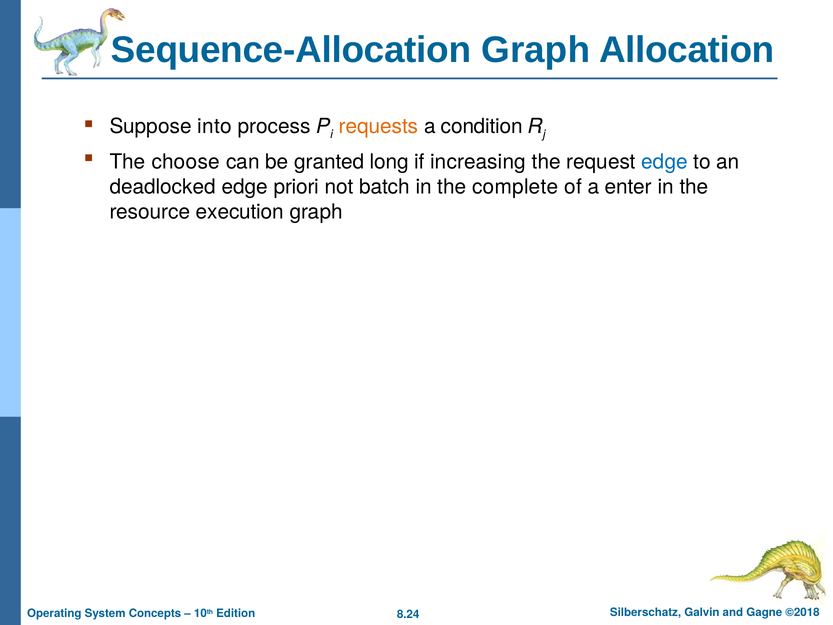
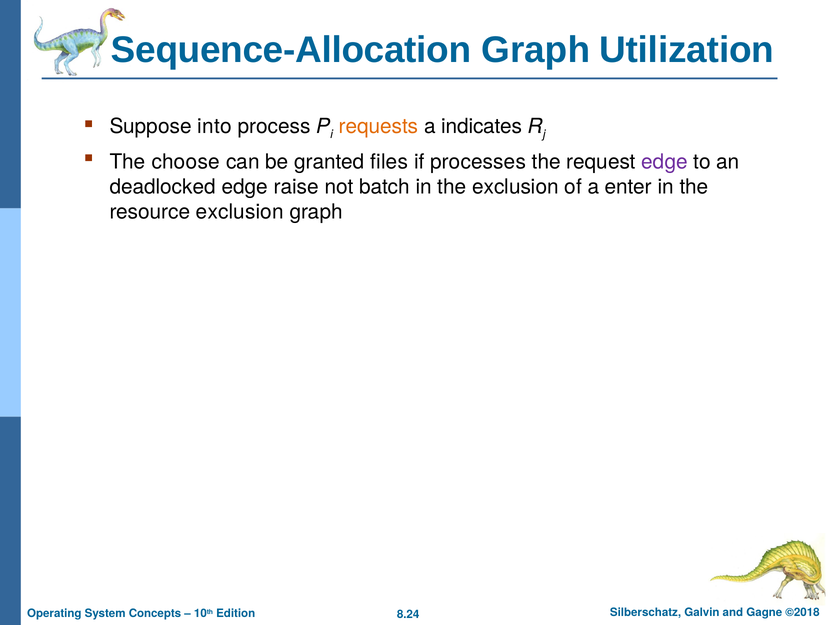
Allocation: Allocation -> Utilization (687, 50)
condition: condition -> indicates (482, 126)
long: long -> files (389, 162)
increasing: increasing -> processes (478, 162)
edge colour: blue -> purple (665, 162)
priori: priori -> raise (296, 187)
the complete: complete -> exclusion (515, 187)
resource execution: execution -> exclusion (240, 212)
